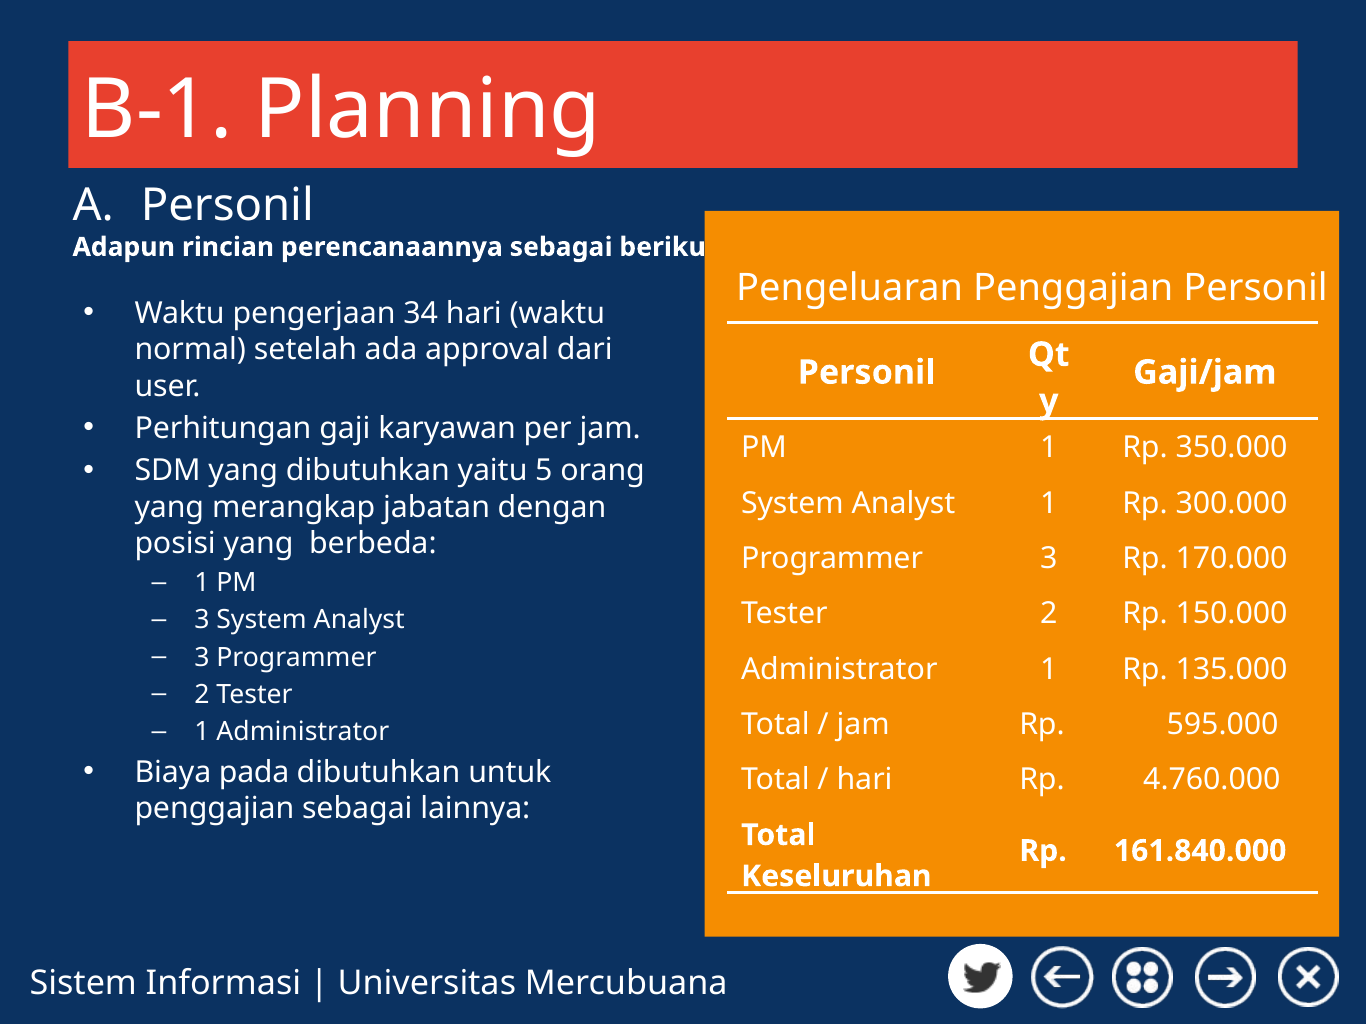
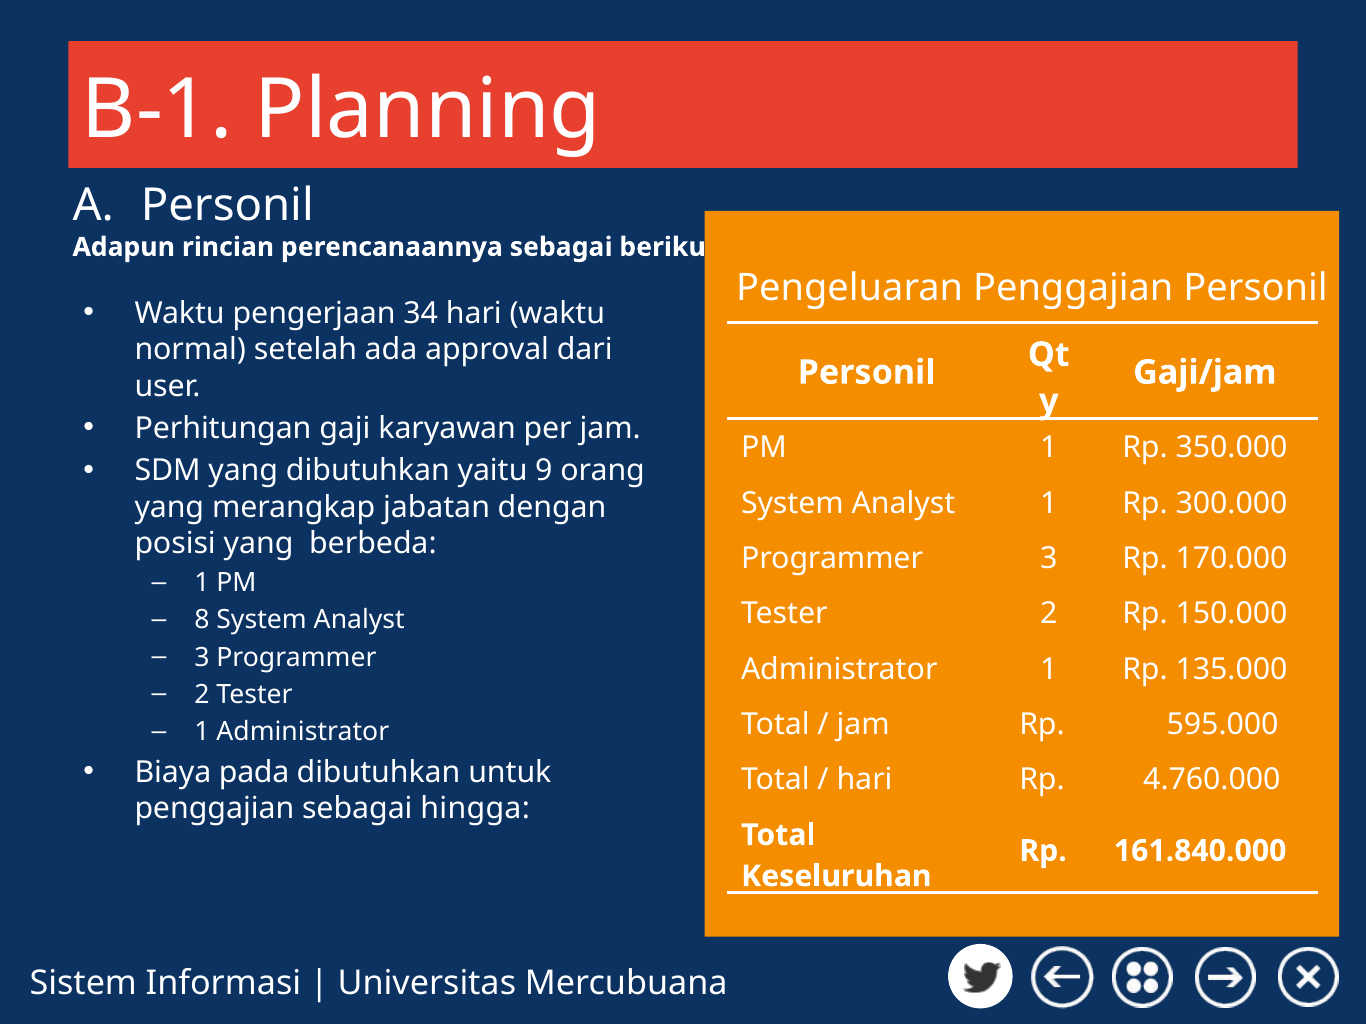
5: 5 -> 9 (544, 471)
3: 3 -> 8 (202, 620)
lainnya: lainnya -> hingga (475, 809)
